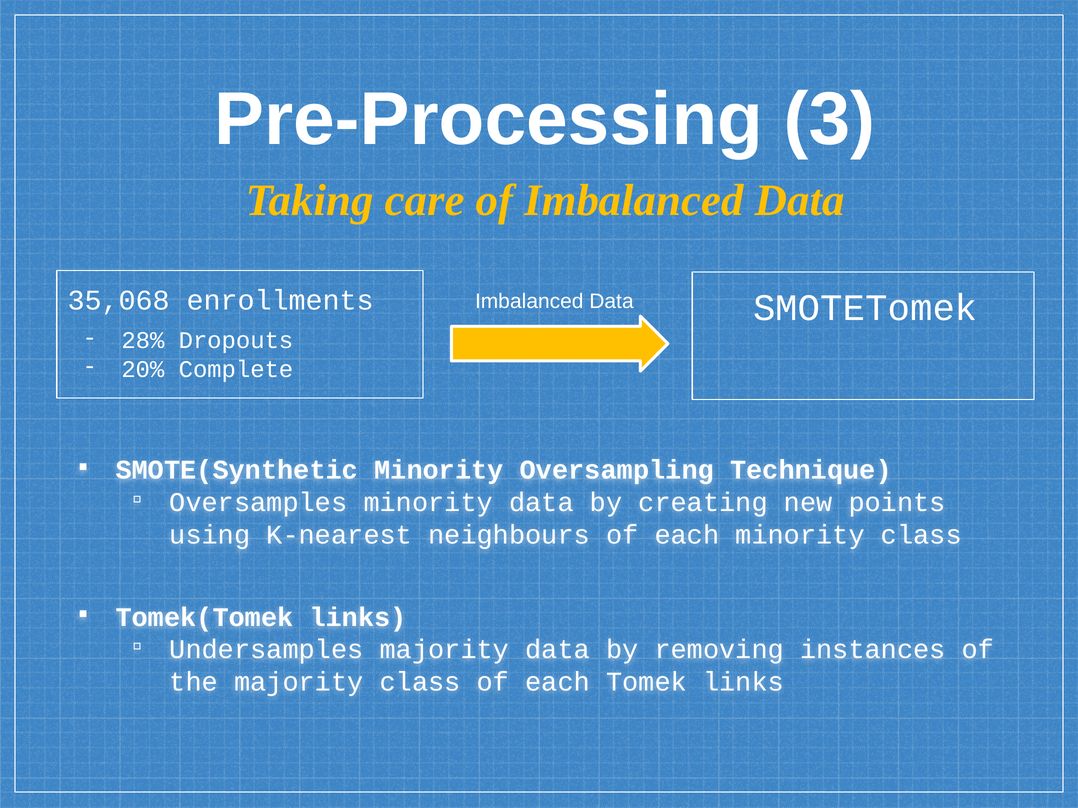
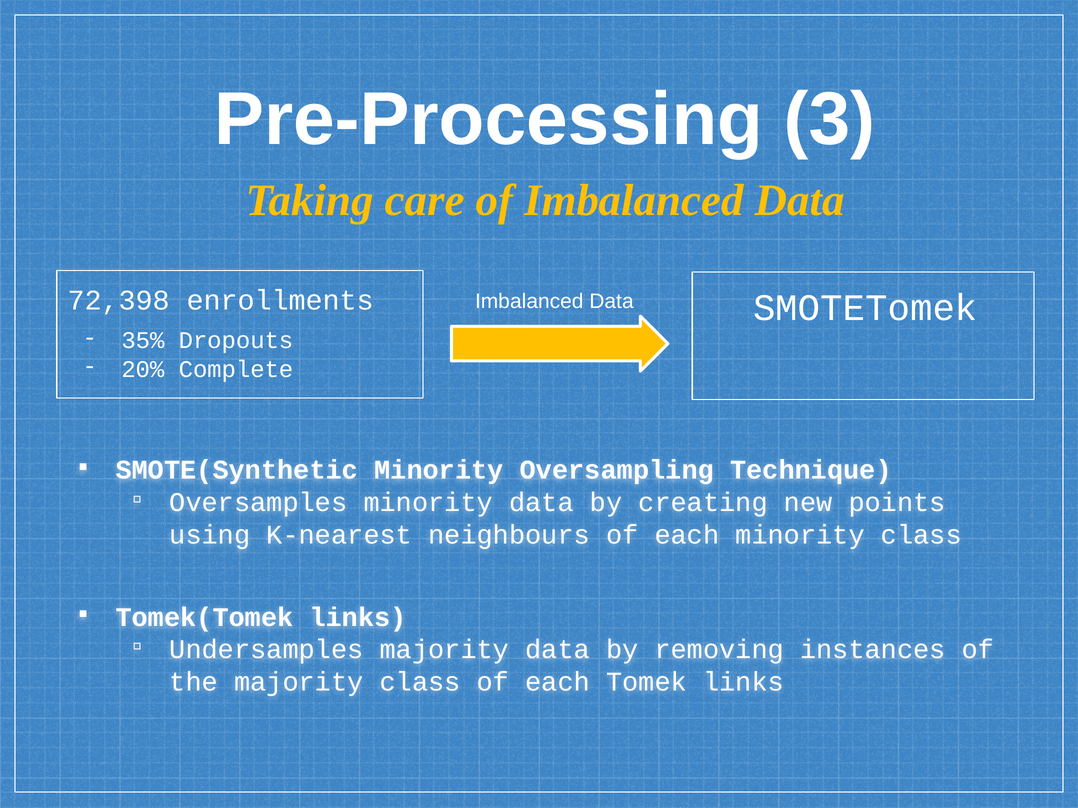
35,068: 35,068 -> 72,398 (119, 301)
28%: 28% -> 35% (143, 341)
